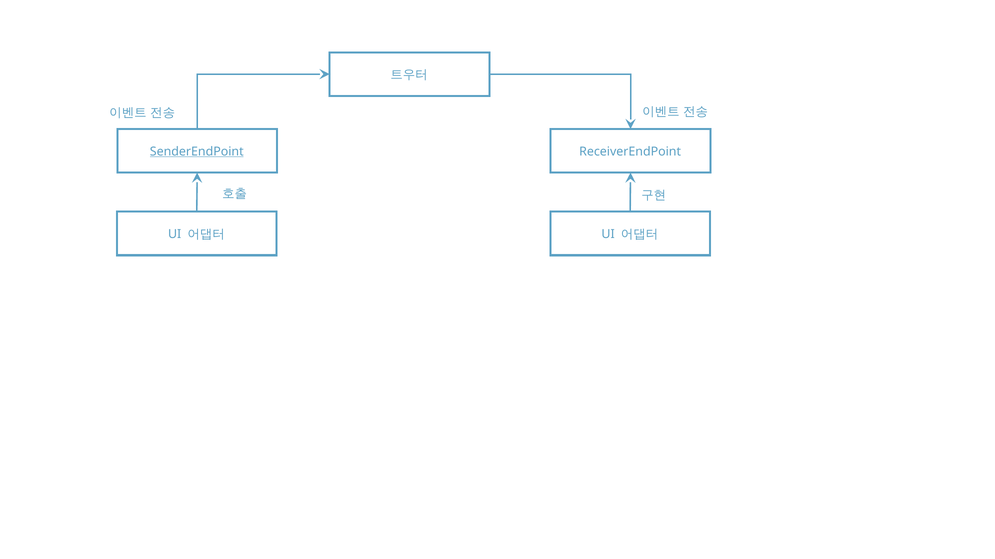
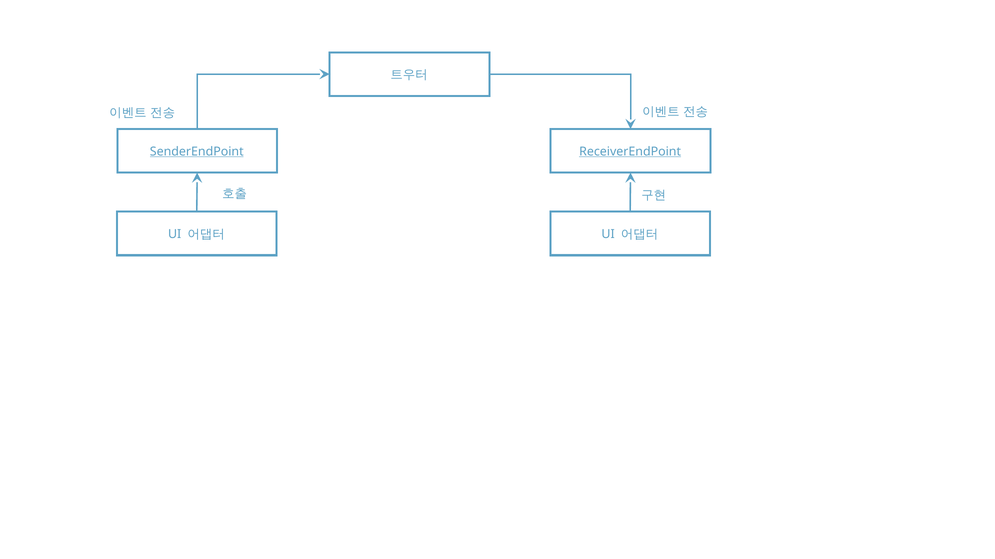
ReceiverEndPoint underline: none -> present (630, 152)
